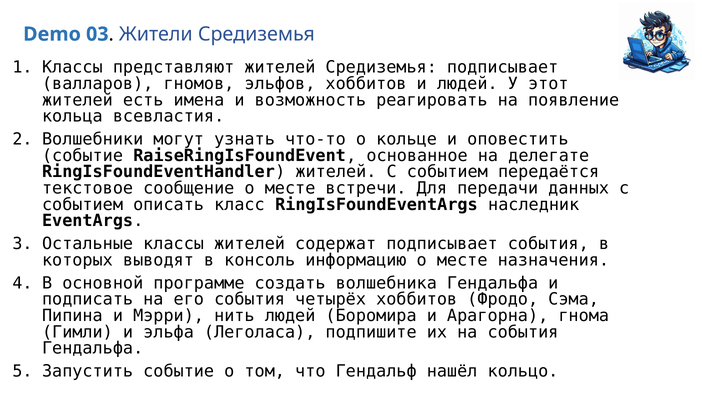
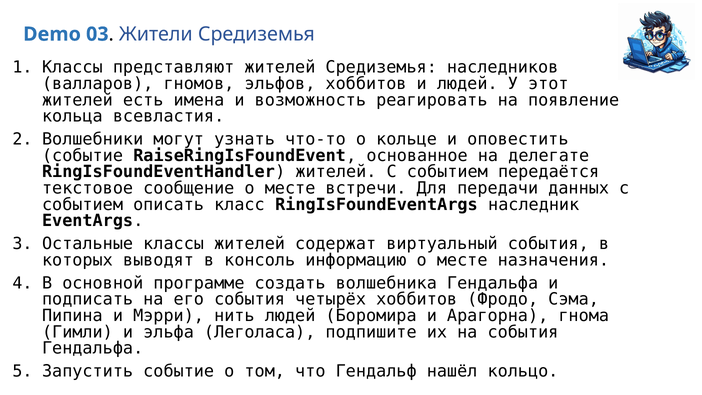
Средиземья подписывает: подписывает -> наследников (503, 67)
содержат подписывает: подписывает -> виртуальный (442, 244)
